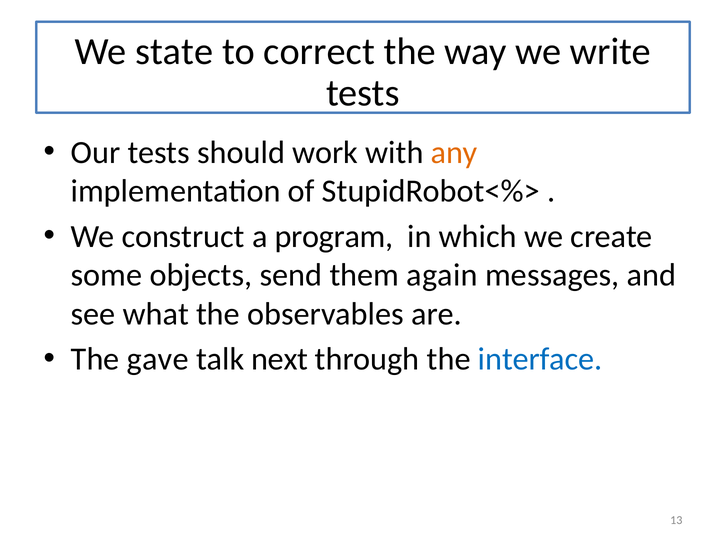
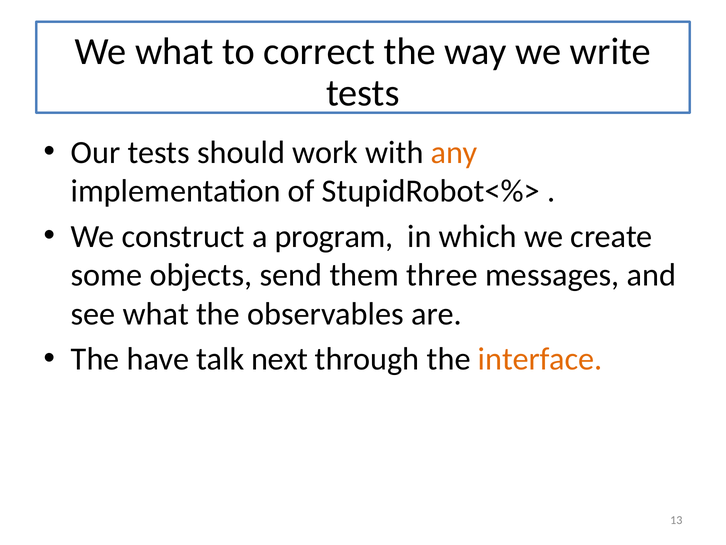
We state: state -> what (174, 51)
again: again -> three (442, 275)
gave: gave -> have (158, 359)
interface colour: blue -> orange (540, 359)
